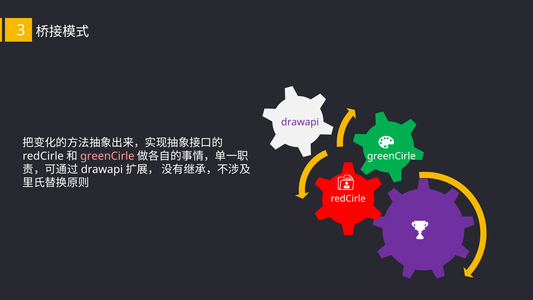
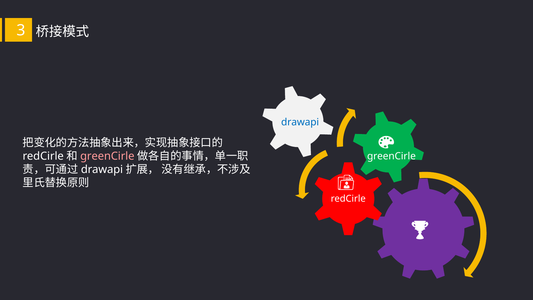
drawapi colour: purple -> blue (300, 122)
